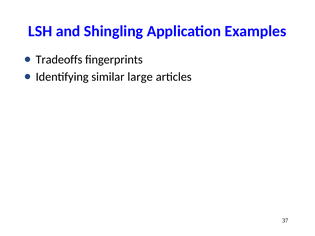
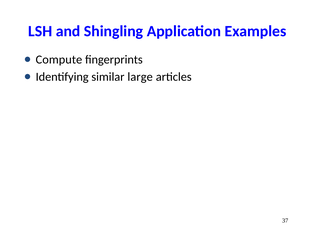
Tradeoffs: Tradeoffs -> Compute (59, 60)
